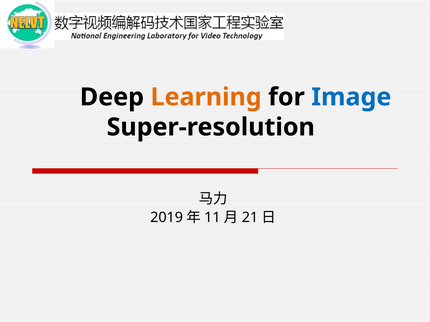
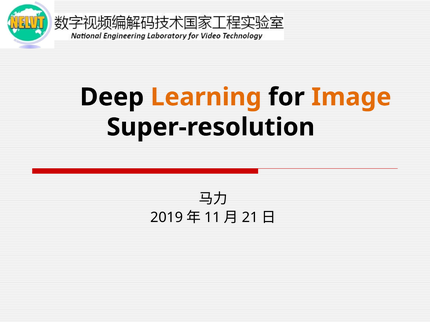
Image colour: blue -> orange (351, 97)
